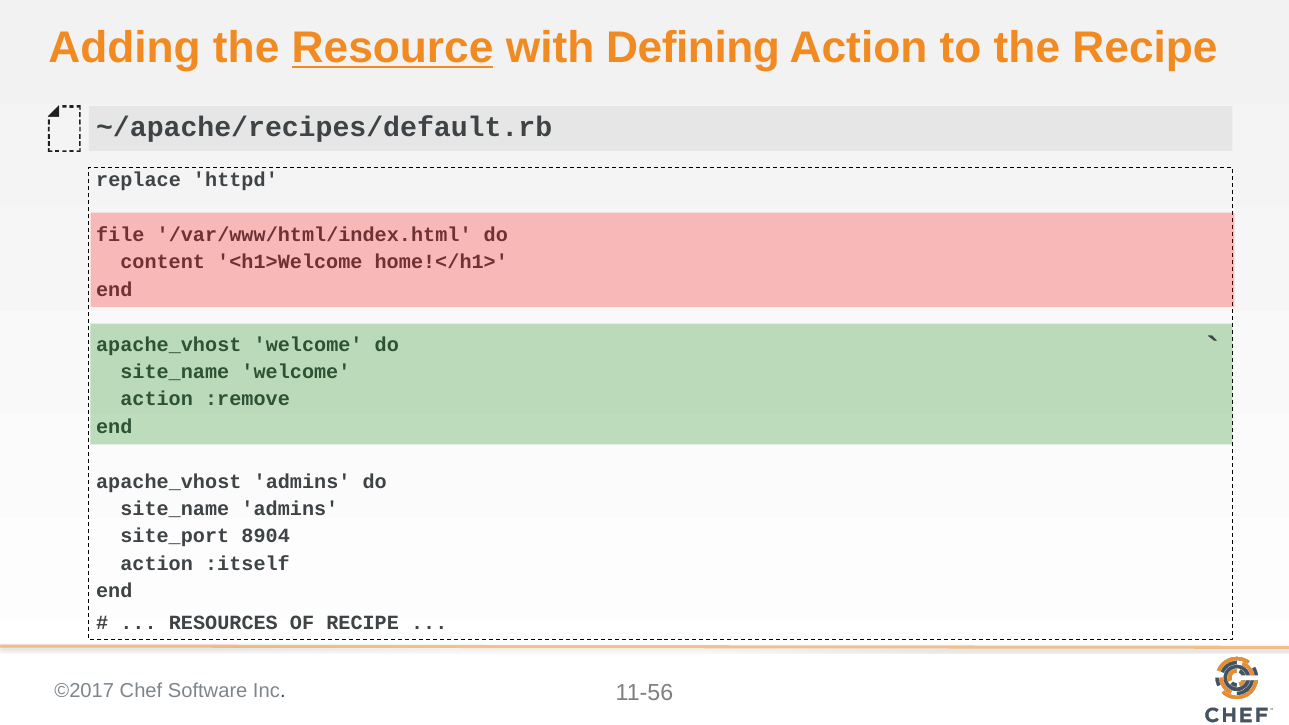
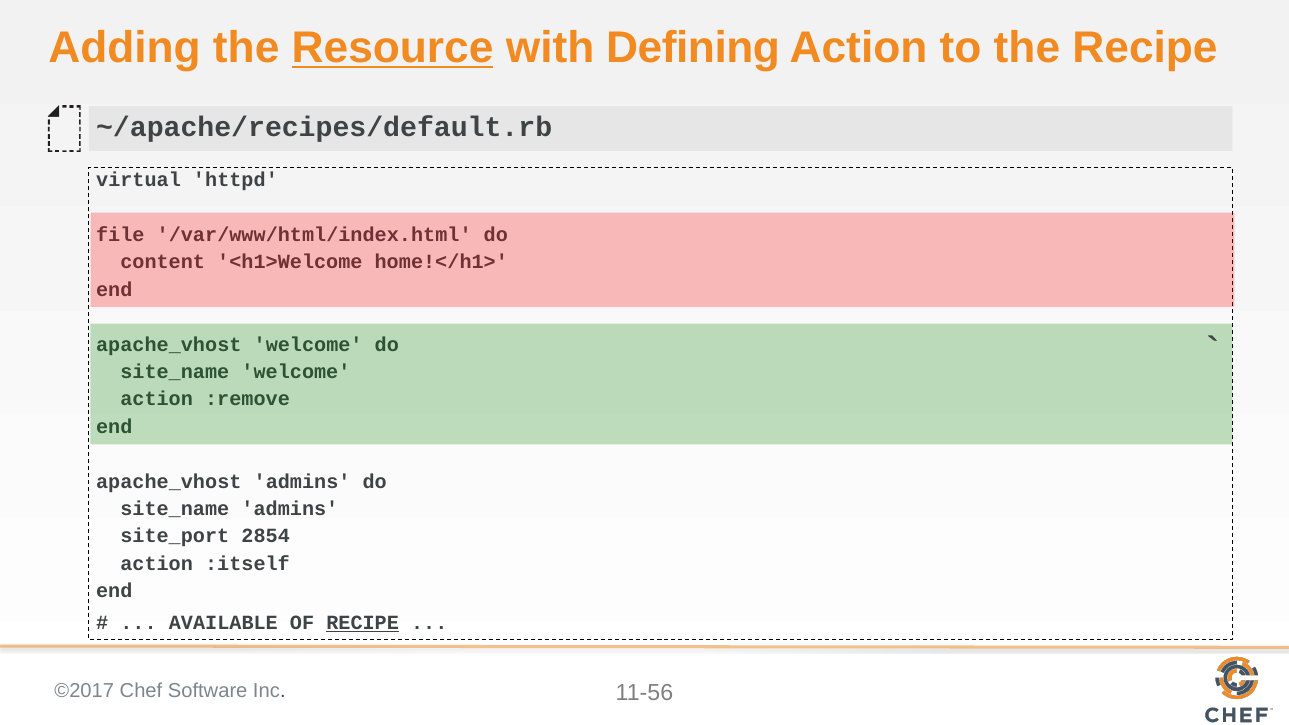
replace: replace -> virtual (139, 180)
8904: 8904 -> 2854 (266, 536)
RESOURCES: RESOURCES -> AVAILABLE (223, 623)
RECIPE underline: none -> present (363, 623)
